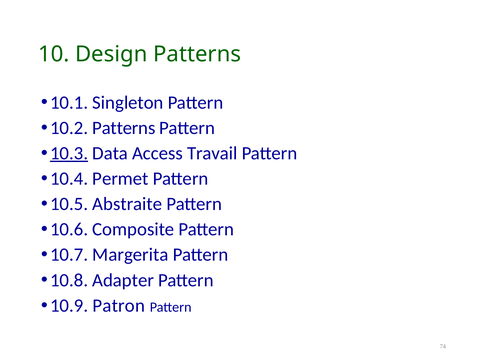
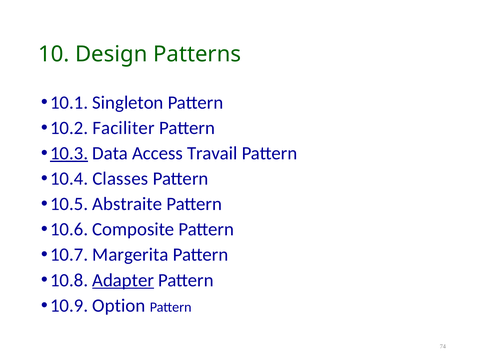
10.2 Patterns: Patterns -> Faciliter (124, 128)
Permet: Permet -> Classes (120, 179)
Adapter underline: none -> present (123, 280)
Patron: Patron -> Option (119, 306)
